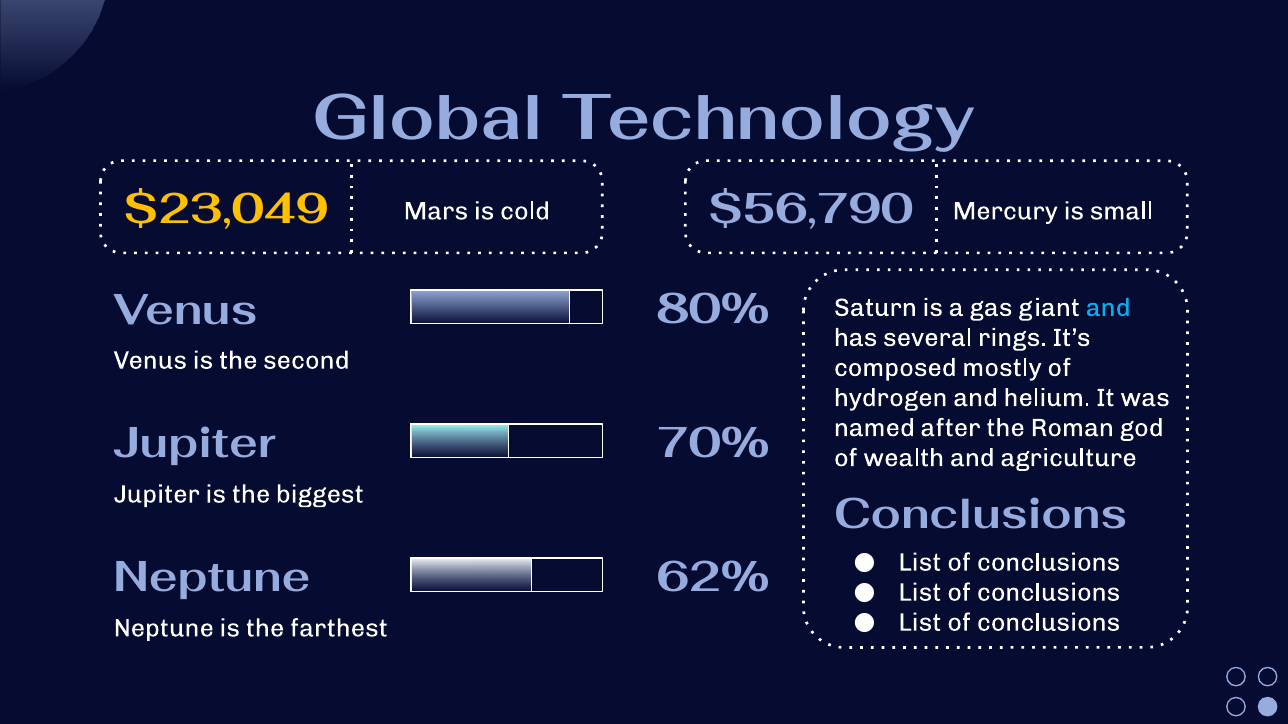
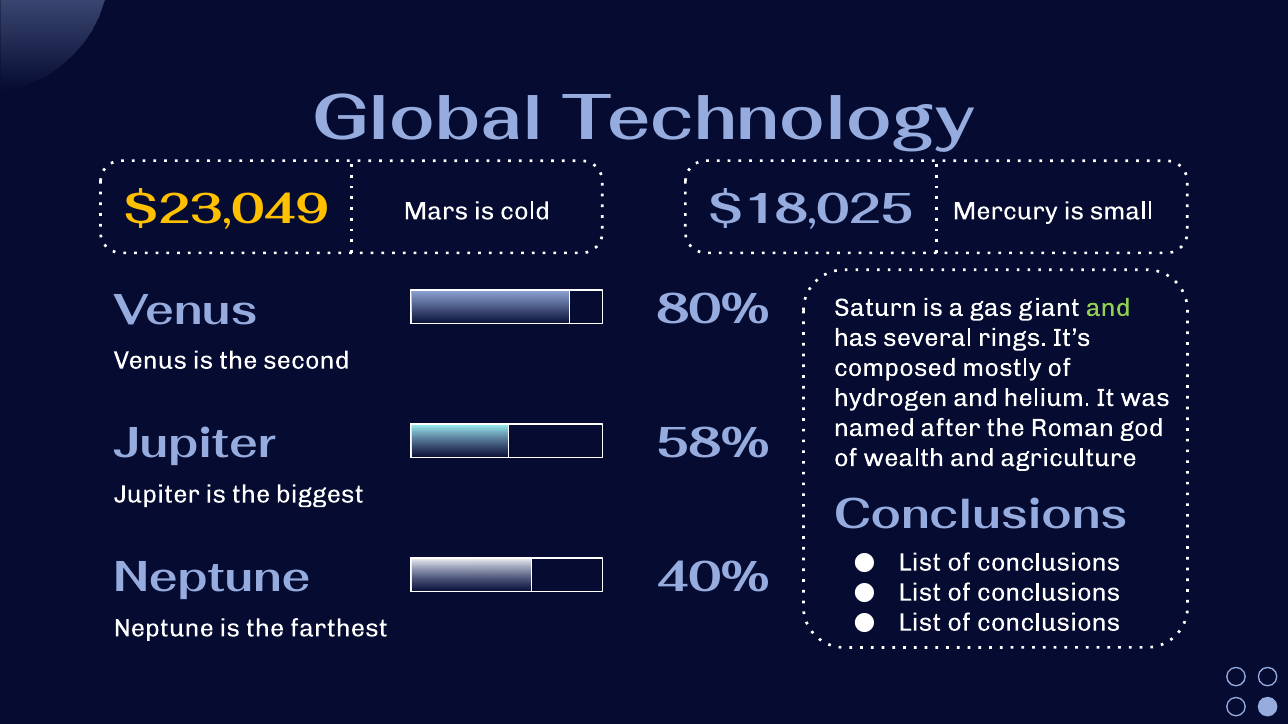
$56,790: $56,790 -> $18,025 (811, 209)
and colour: light blue -> light green (1108, 308)
70%: 70% -> 58% (713, 444)
62%: 62% -> 40% (713, 578)
